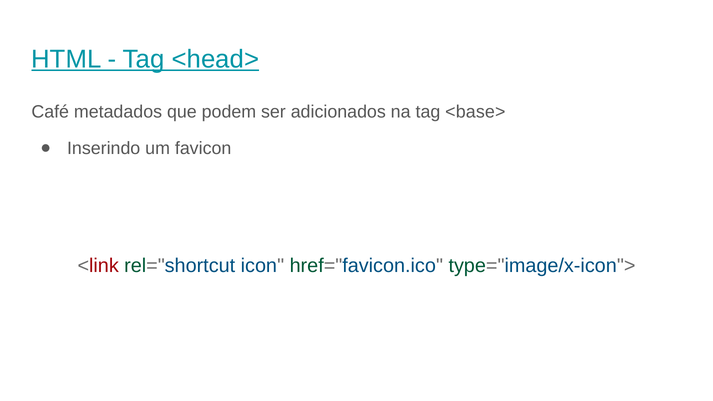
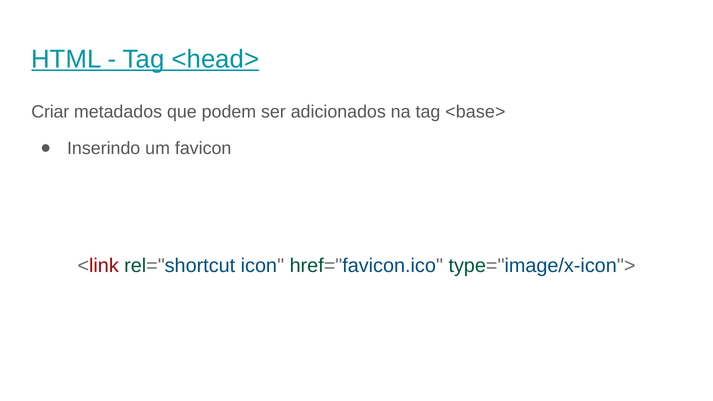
Café: Café -> Criar (50, 112)
